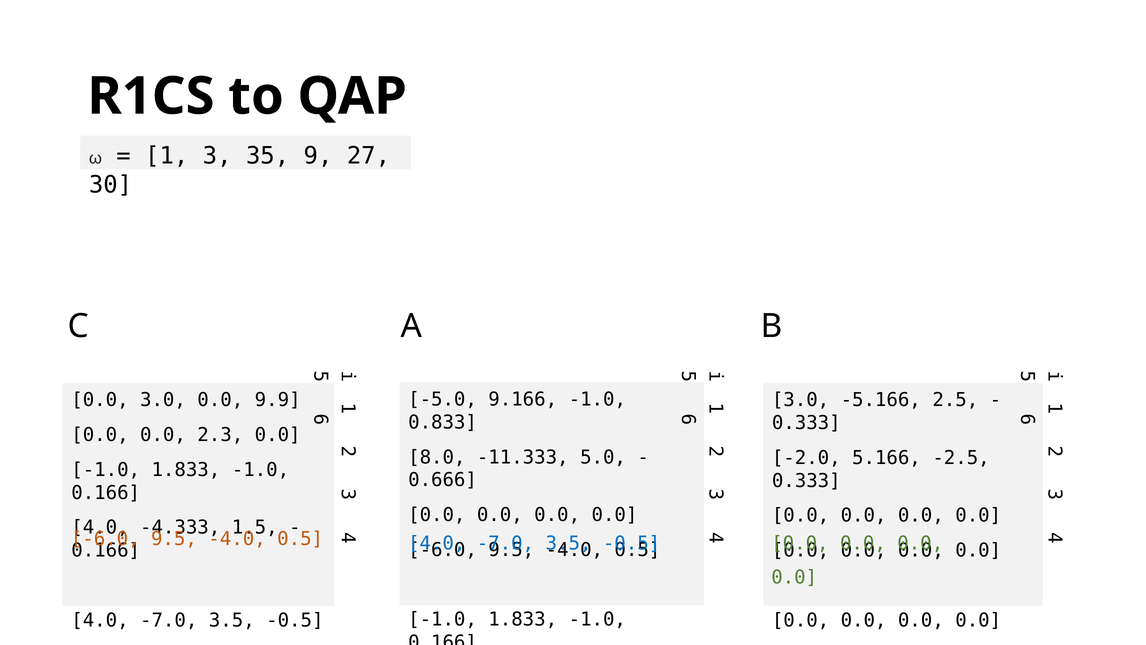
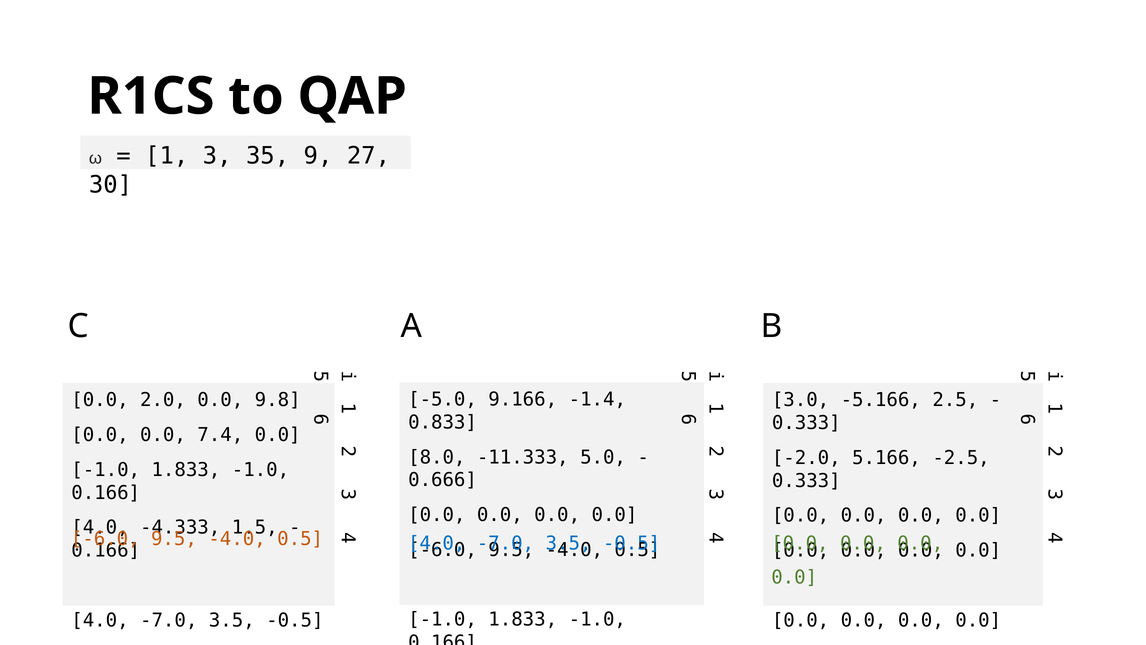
9.166 -1.0: -1.0 -> -1.4 (597, 399)
0.0 3.0: 3.0 -> 2.0 (163, 400)
9.9: 9.9 -> 9.8 (278, 400)
2.3: 2.3 -> 7.4 (220, 435)
